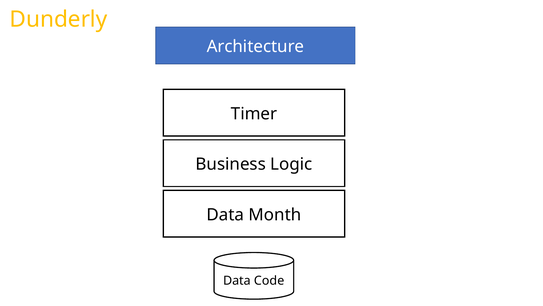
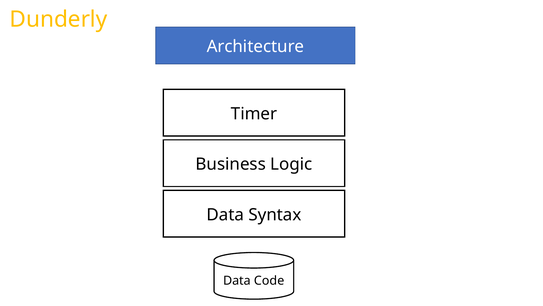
Month: Month -> Syntax (275, 214)
